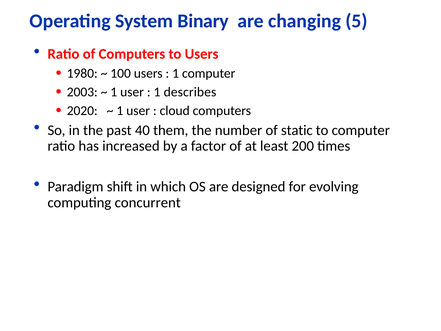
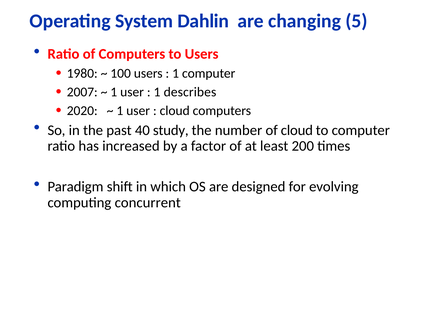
Binary: Binary -> Dahlin (203, 21)
2003: 2003 -> 2007 (82, 92)
them: them -> study (171, 130)
of static: static -> cloud (297, 130)
